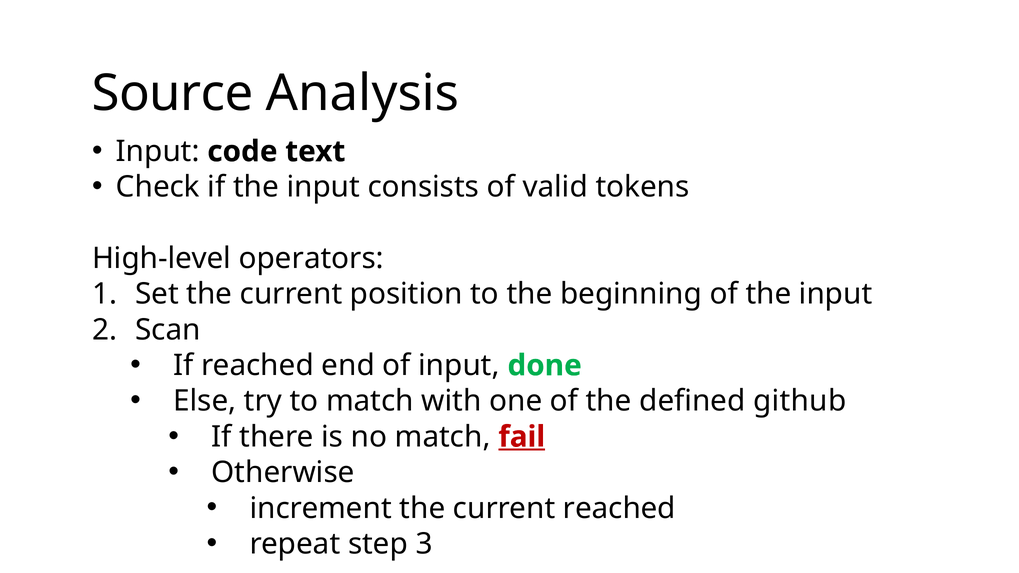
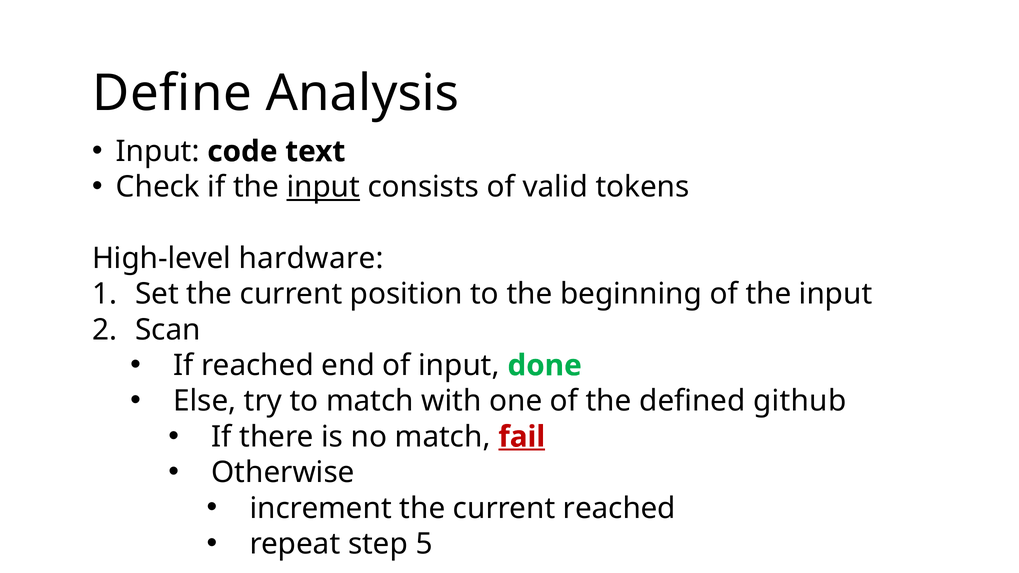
Source: Source -> Define (172, 94)
input underline: none -> present (323, 187)
operators: operators -> hardware (311, 259)
3: 3 -> 5 (424, 544)
